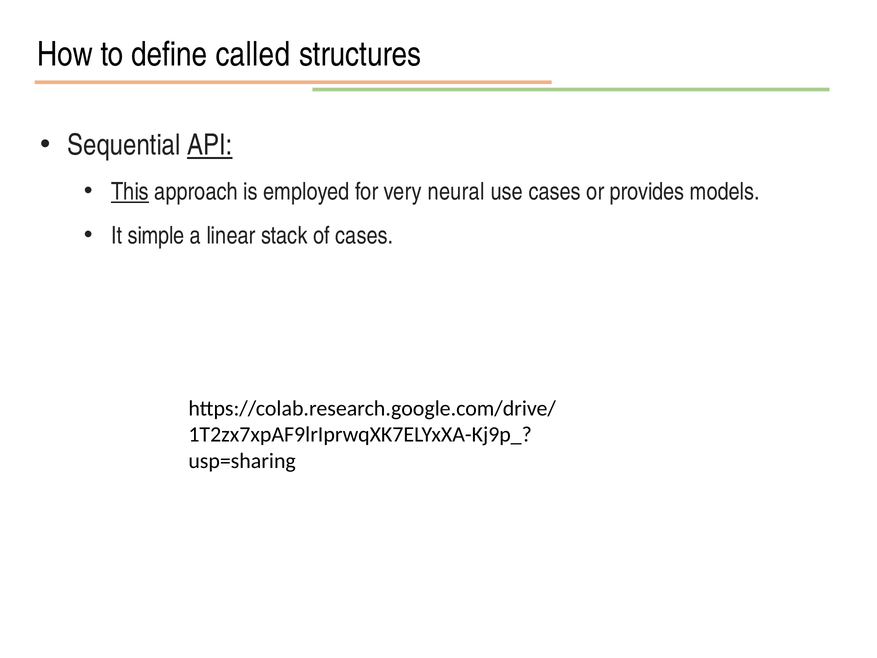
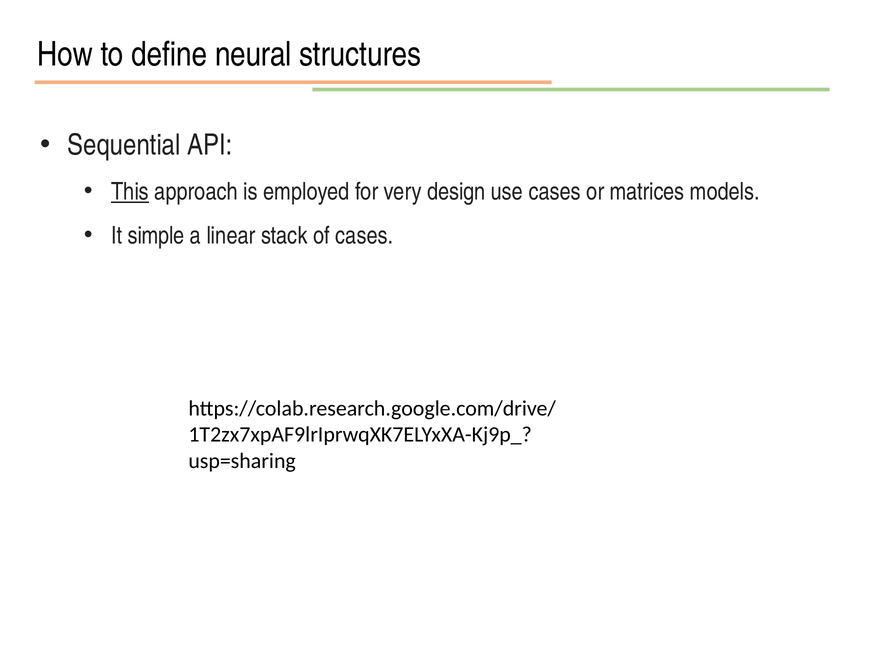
called: called -> neural (253, 54)
API underline: present -> none (210, 145)
neural: neural -> design (456, 192)
provides: provides -> matrices (647, 192)
